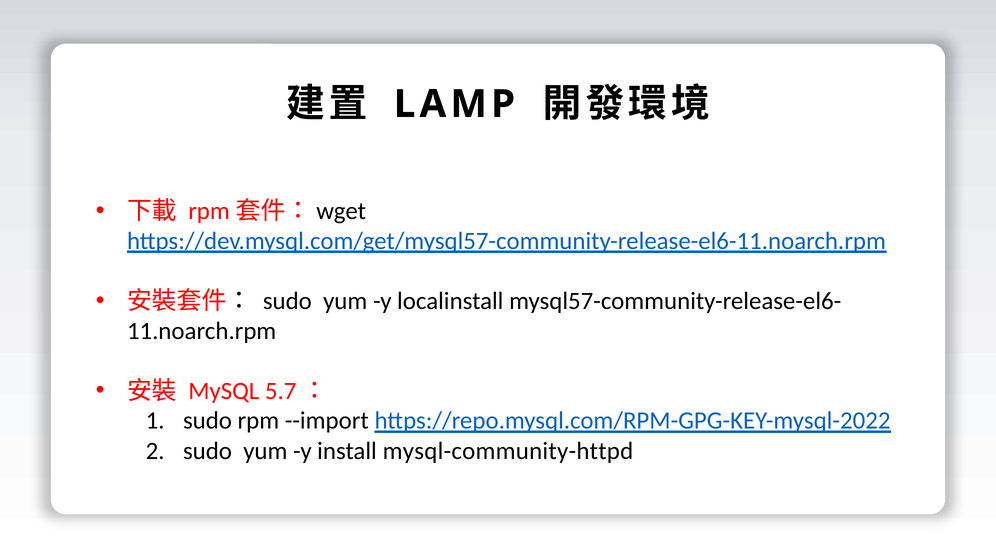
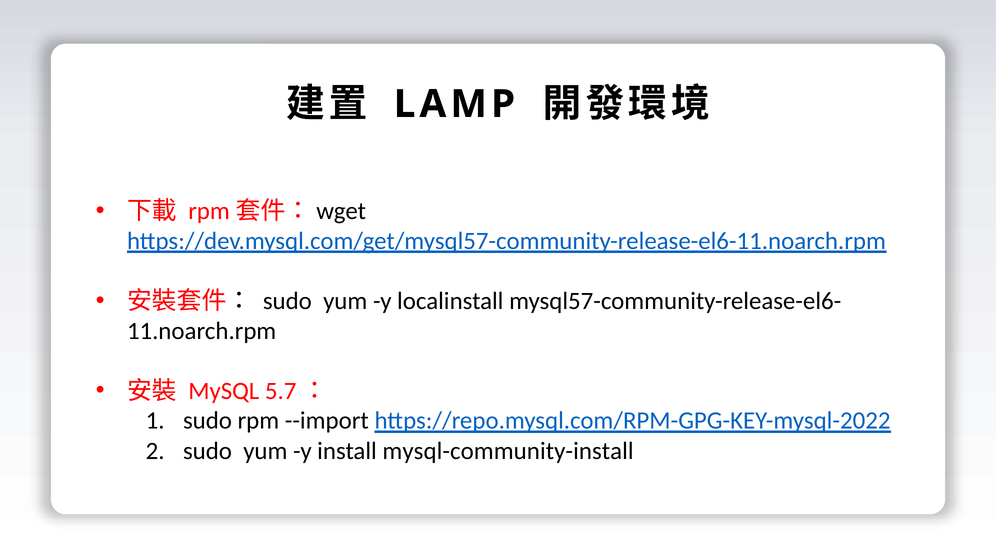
mysql-community-httpd: mysql-community-httpd -> mysql-community-install (508, 451)
